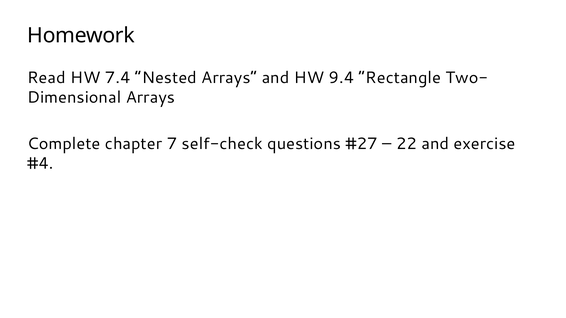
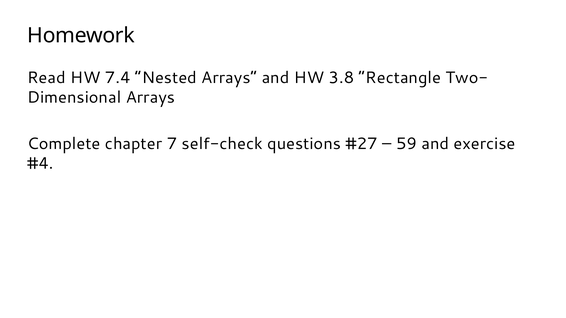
9.4: 9.4 -> 3.8 (341, 78)
22: 22 -> 59 (406, 144)
